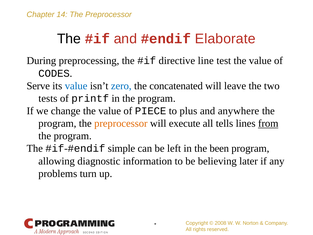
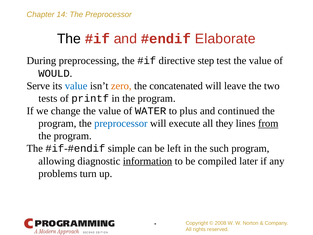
line: line -> step (206, 61)
CODES: CODES -> WOULD (54, 73)
zero colour: blue -> orange (121, 86)
PIECE: PIECE -> WATER (151, 111)
anywhere: anywhere -> continued (239, 111)
preprocessor colour: orange -> blue (121, 123)
tells: tells -> they (225, 123)
been: been -> such (219, 148)
information underline: none -> present (148, 161)
believing: believing -> compiled (217, 161)
